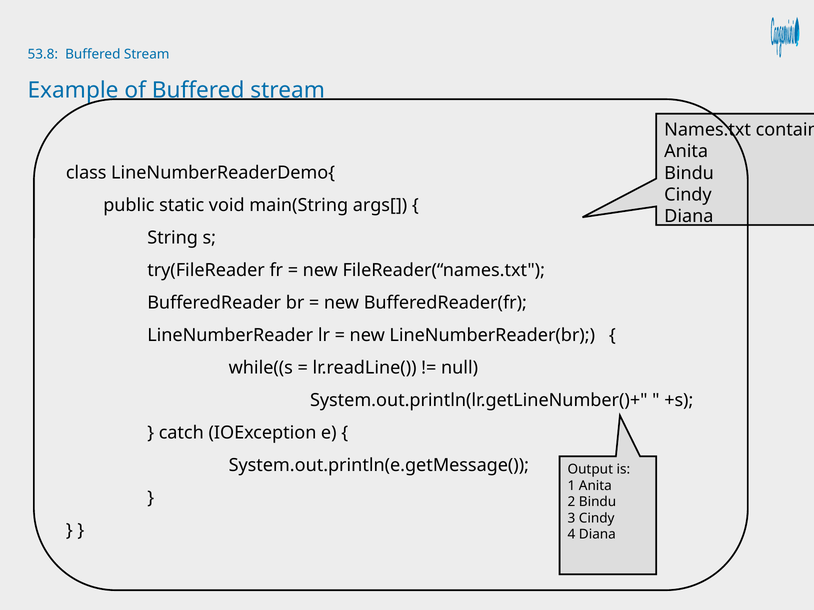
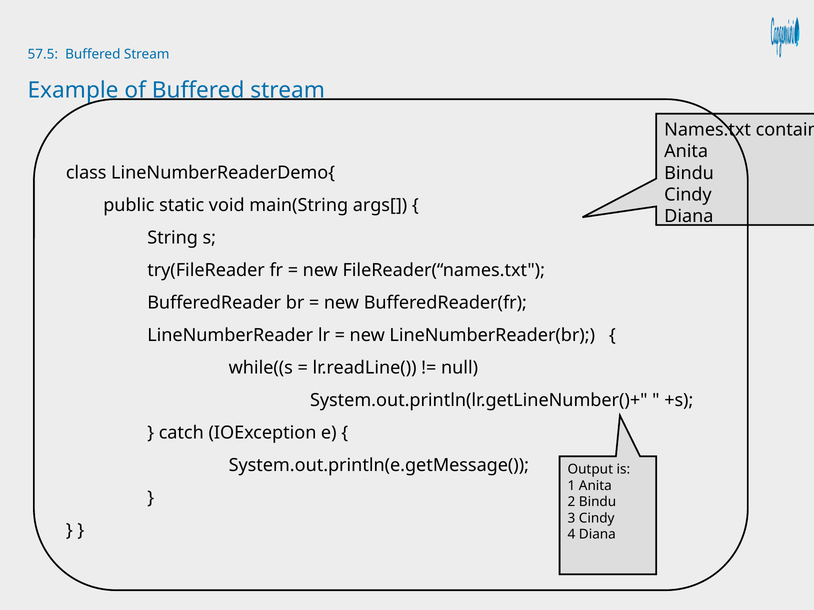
53.8: 53.8 -> 57.5 (43, 54)
